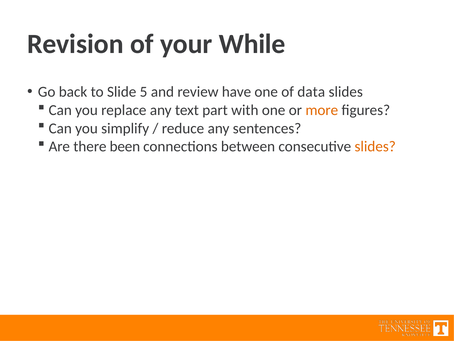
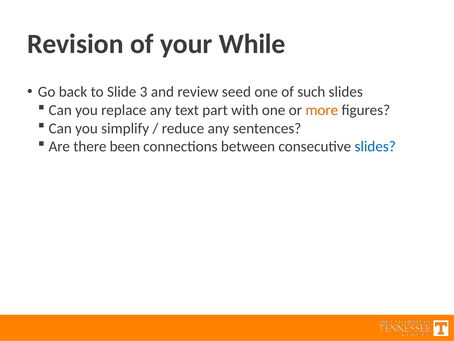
5: 5 -> 3 (144, 92)
have: have -> seed (236, 92)
data: data -> such (311, 92)
slides colour: orange -> blue (375, 146)
